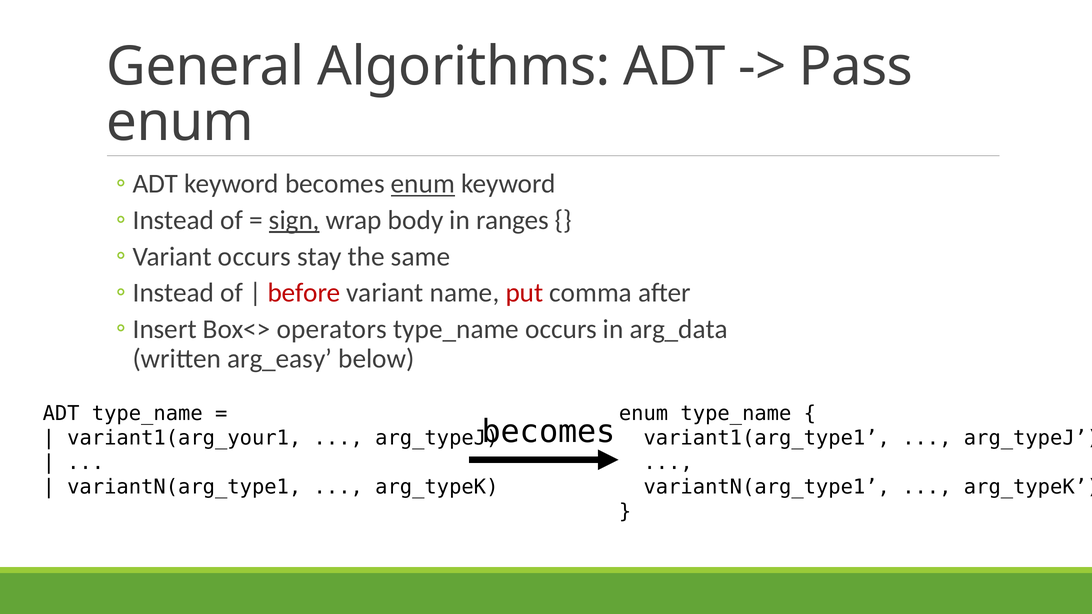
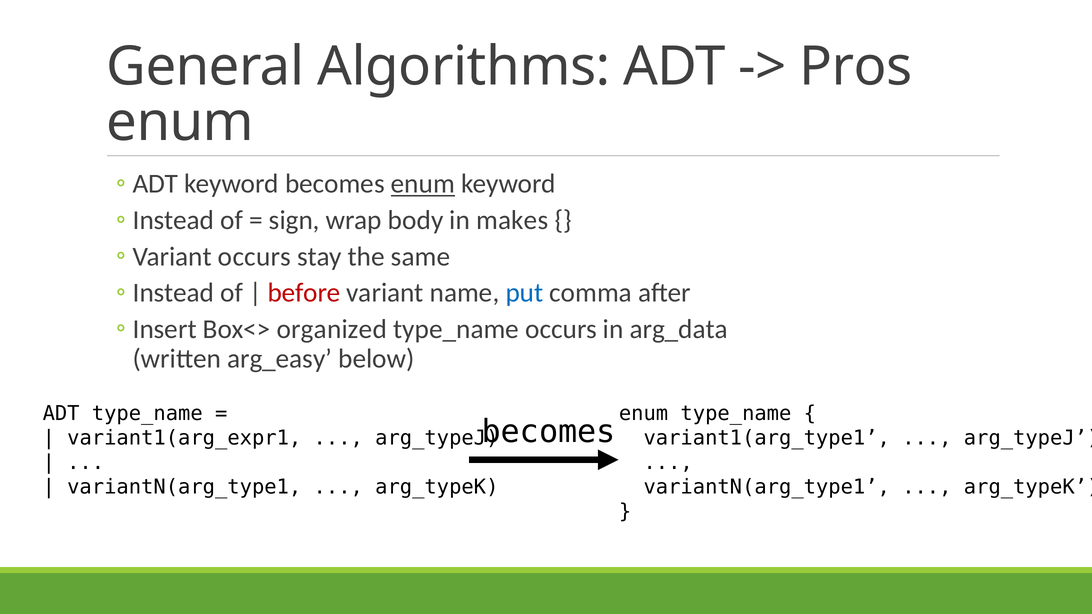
Pass: Pass -> Pros (856, 67)
sign underline: present -> none (294, 220)
ranges: ranges -> makes (512, 220)
put colour: red -> blue (524, 293)
operators: operators -> organized (332, 329)
variant1(arg_your1: variant1(arg_your1 -> variant1(arg_expr1 (184, 438)
